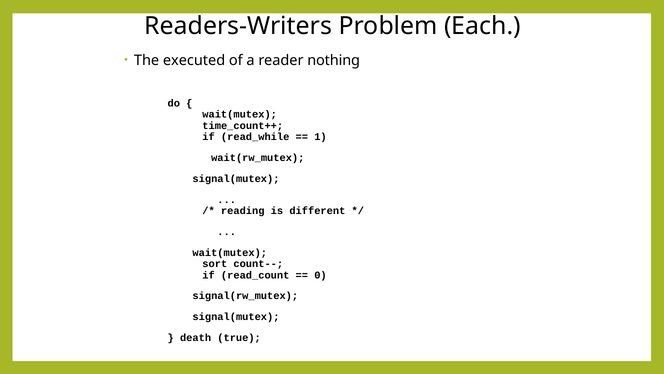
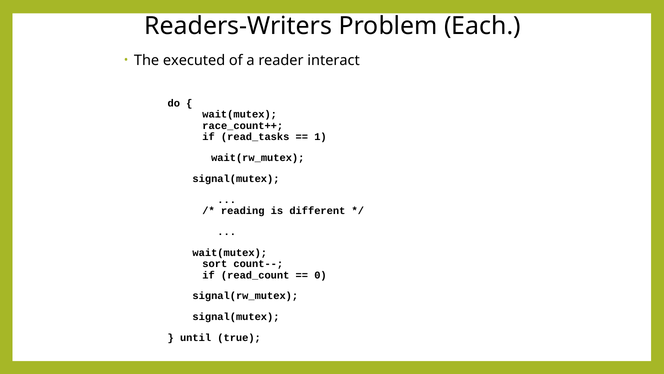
nothing: nothing -> interact (334, 61)
time_count++: time_count++ -> race_count++ (243, 125)
read_while: read_while -> read_tasks (255, 137)
death: death -> until (196, 337)
